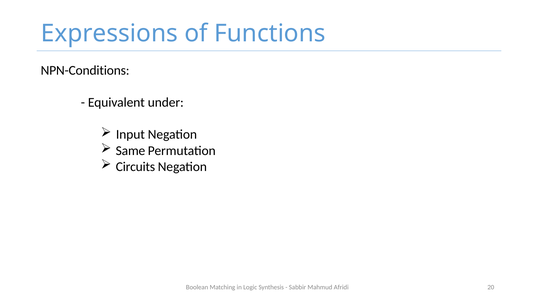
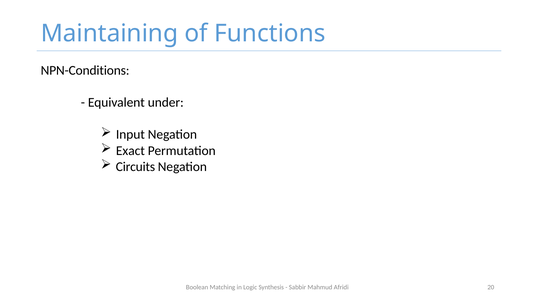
Expressions: Expressions -> Maintaining (109, 33)
Same: Same -> Exact (130, 151)
